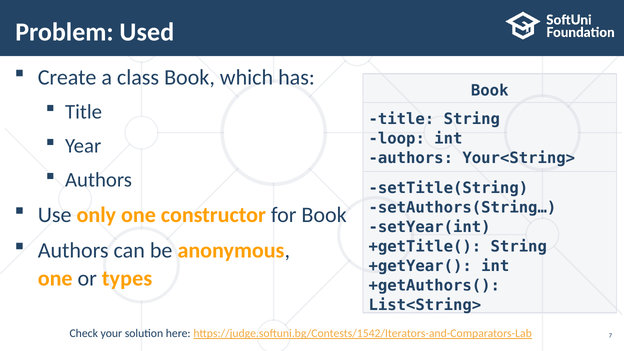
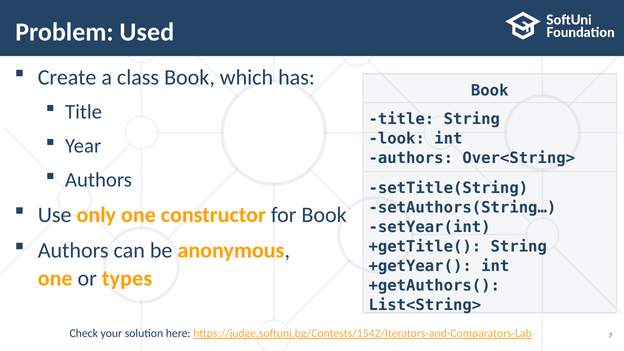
loop: loop -> look (397, 139)
Your<String>: Your<String> -> Over<String> (519, 158)
